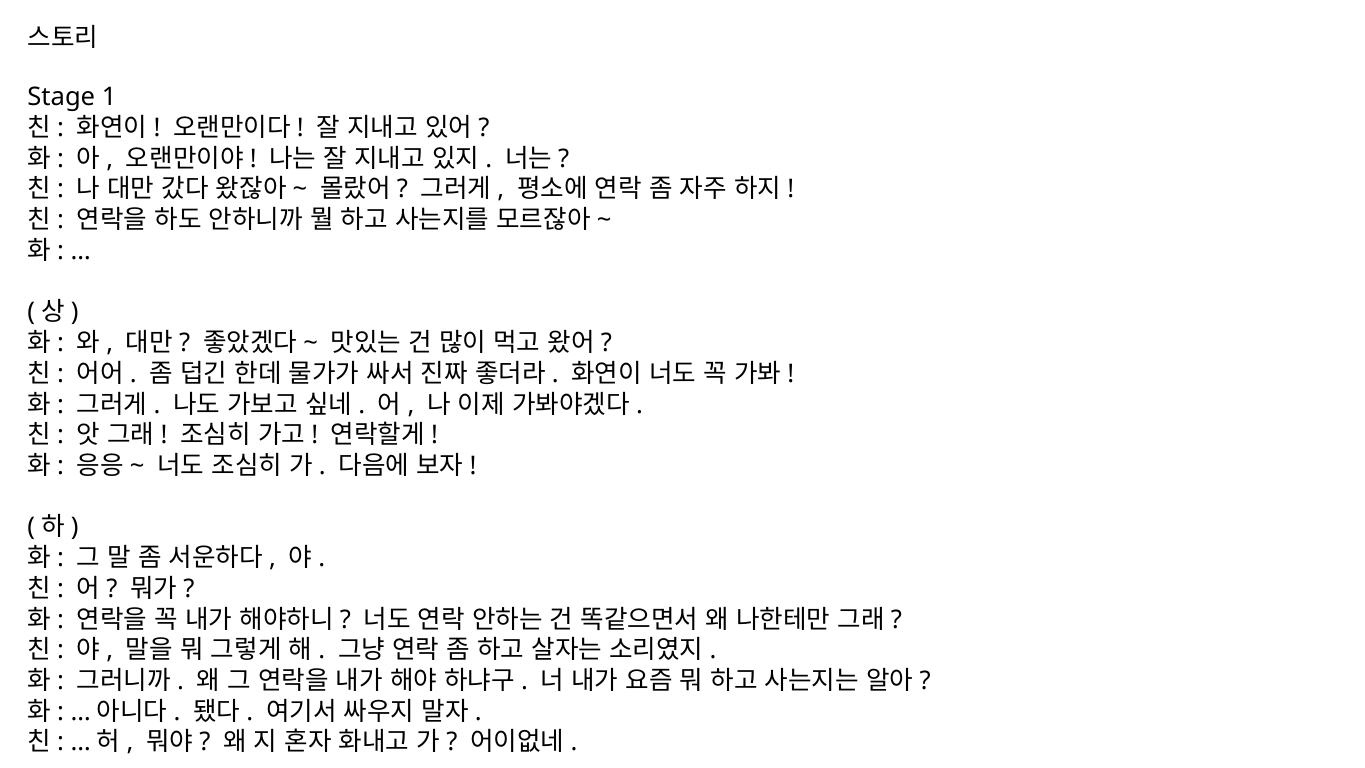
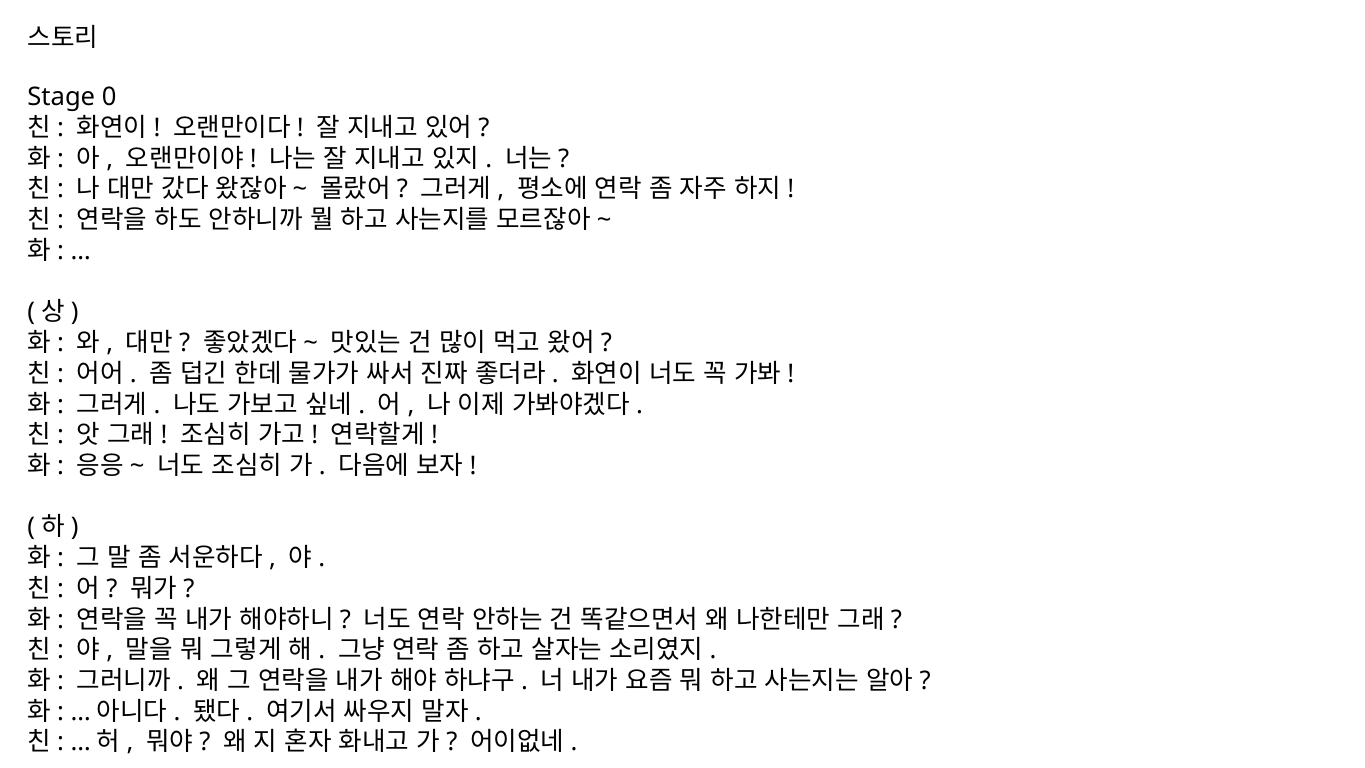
1: 1 -> 0 (109, 97)
